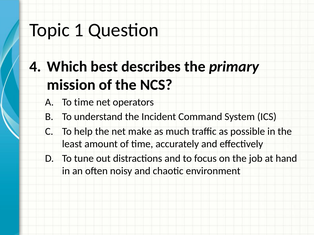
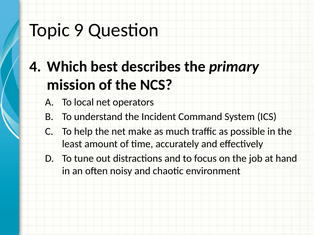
1: 1 -> 9 (79, 30)
To time: time -> local (84, 102)
